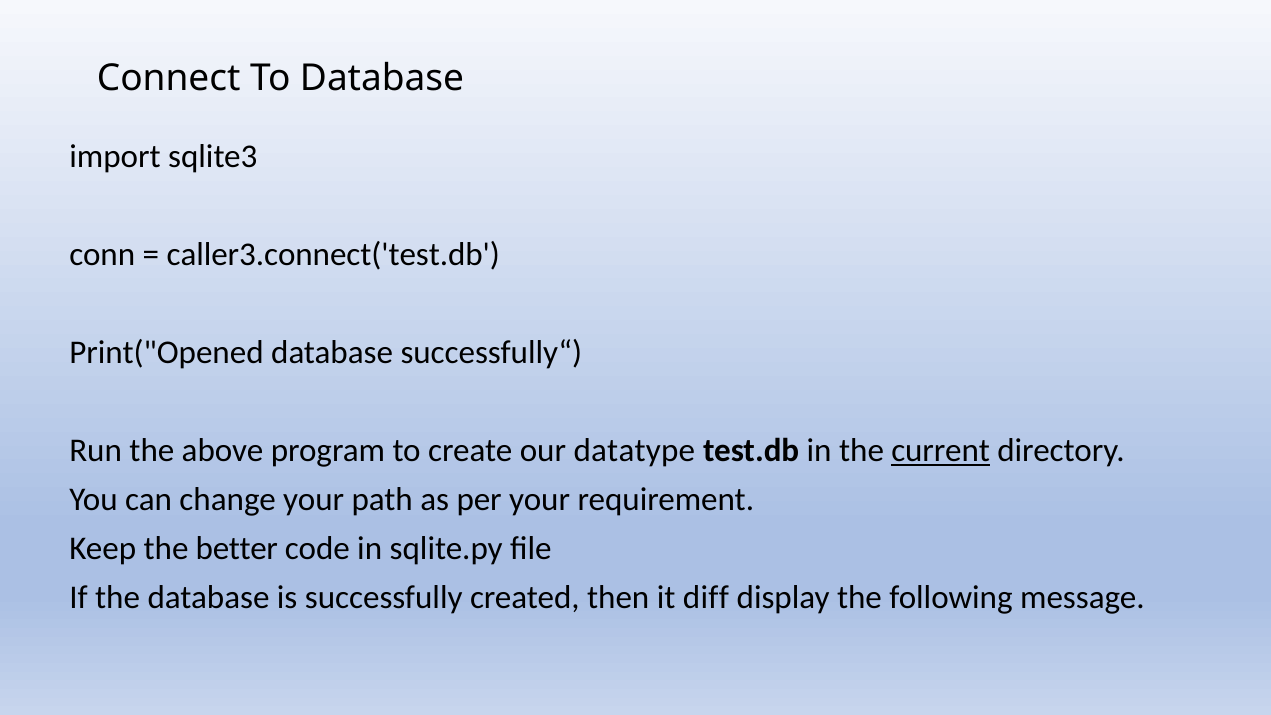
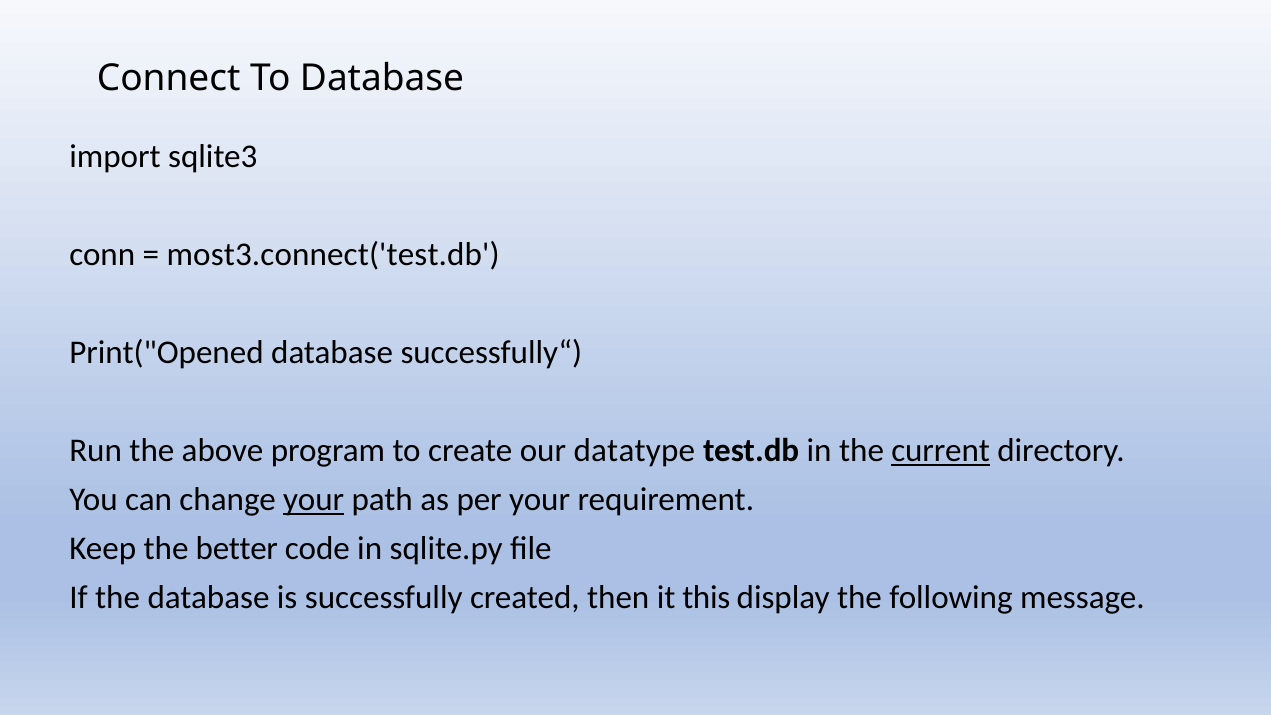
caller3.connect('test.db: caller3.connect('test.db -> most3.connect('test.db (333, 255)
your underline: none -> present (314, 499)
diff: diff -> this (706, 597)
